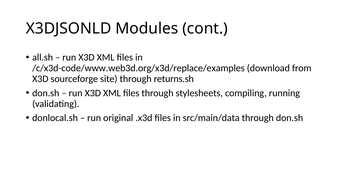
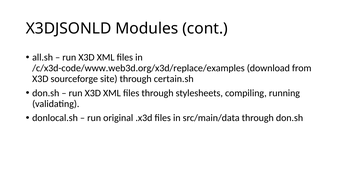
returns.sh: returns.sh -> certain.sh (174, 79)
